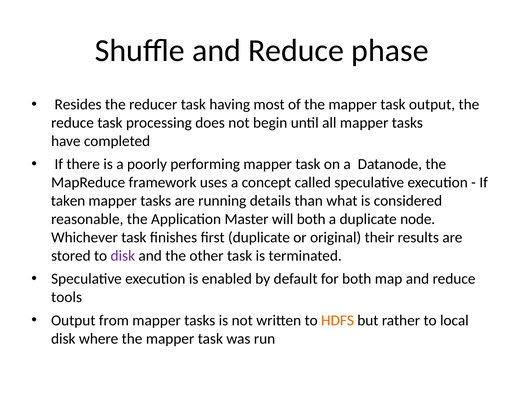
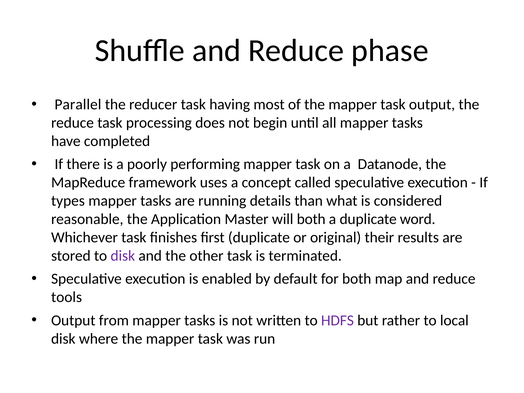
Resides: Resides -> Parallel (78, 105)
taken: taken -> types (68, 201)
node: node -> word (418, 219)
HDFS colour: orange -> purple (337, 320)
